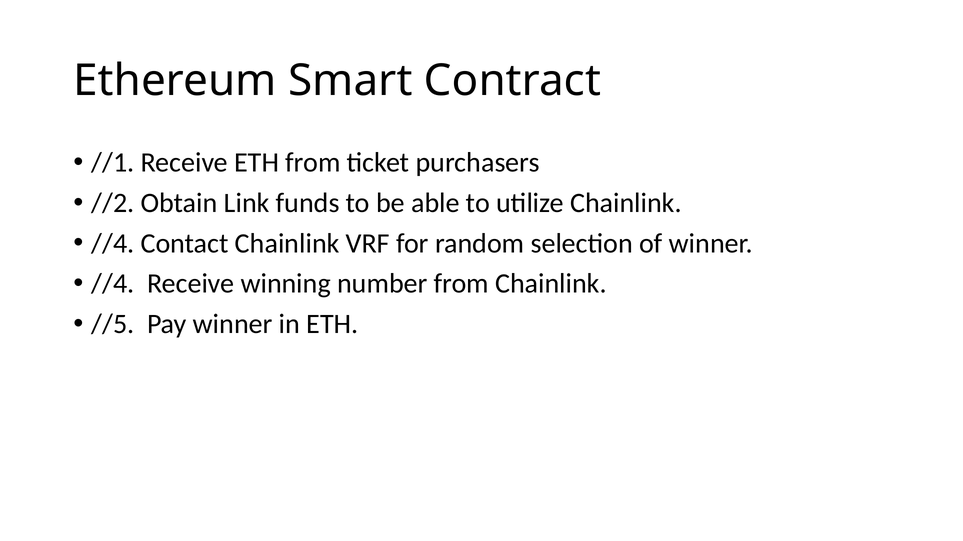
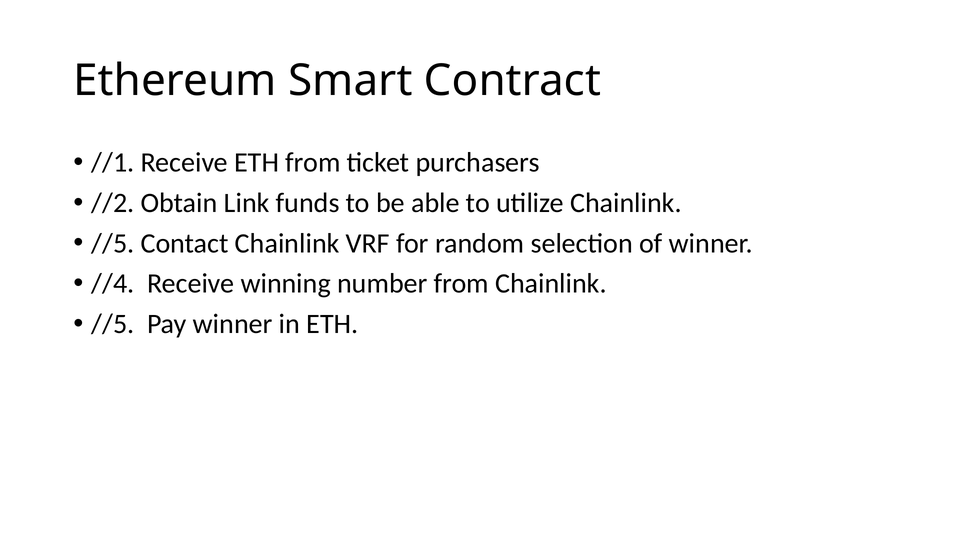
//4: //4 -> //5 (113, 244)
